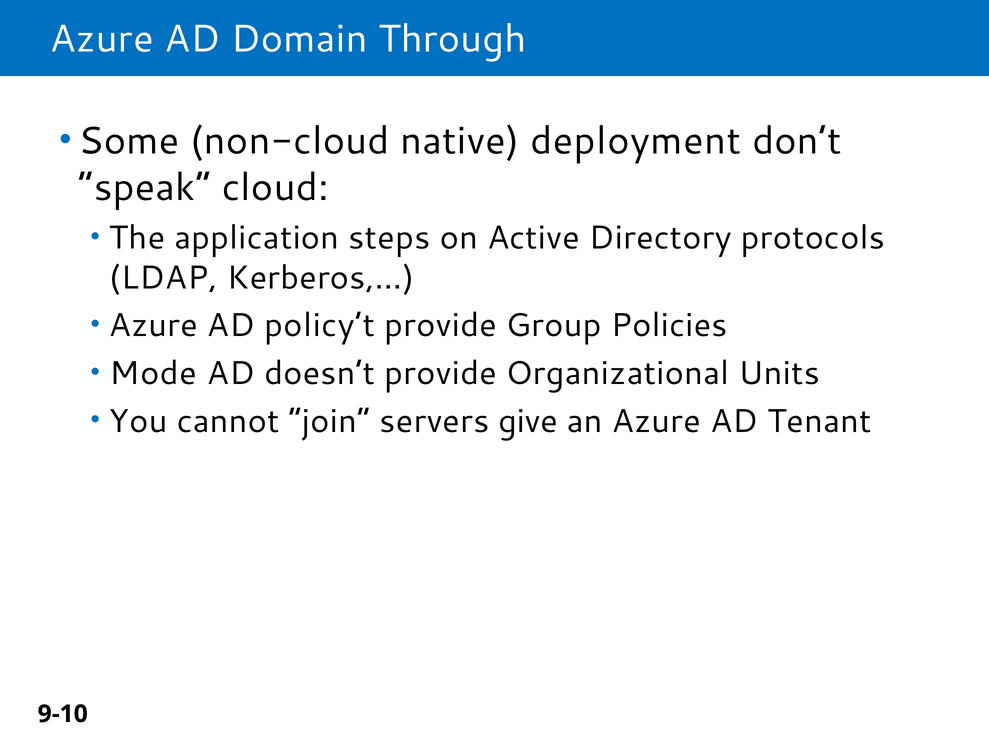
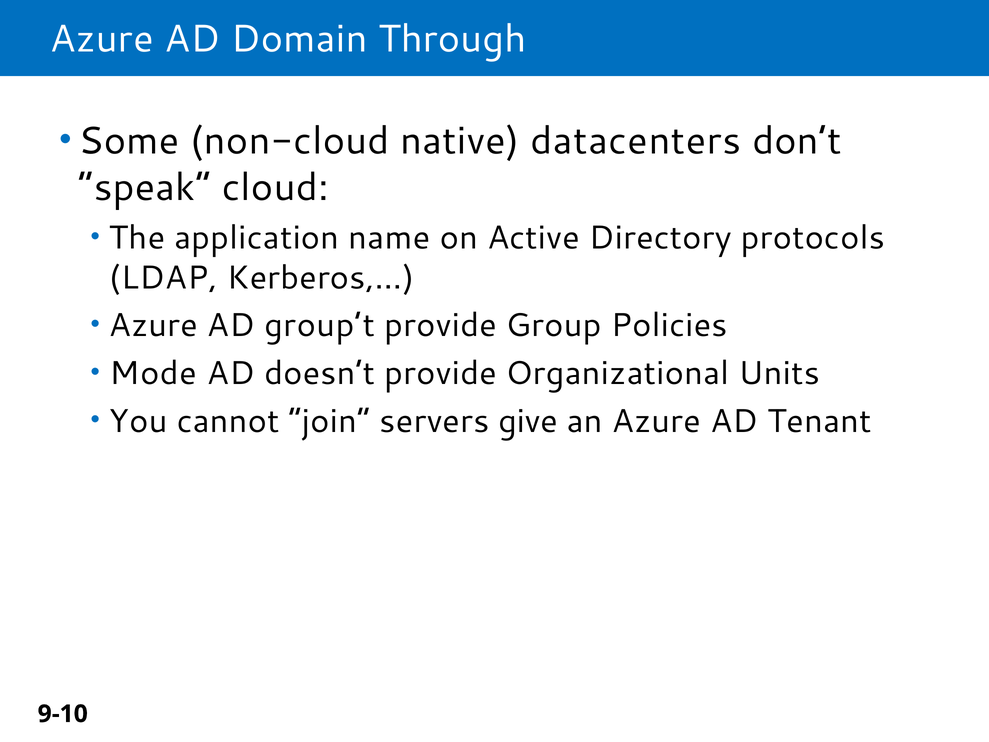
deployment: deployment -> datacenters (636, 141)
steps: steps -> name (389, 238)
policy’t: policy’t -> group’t (320, 325)
